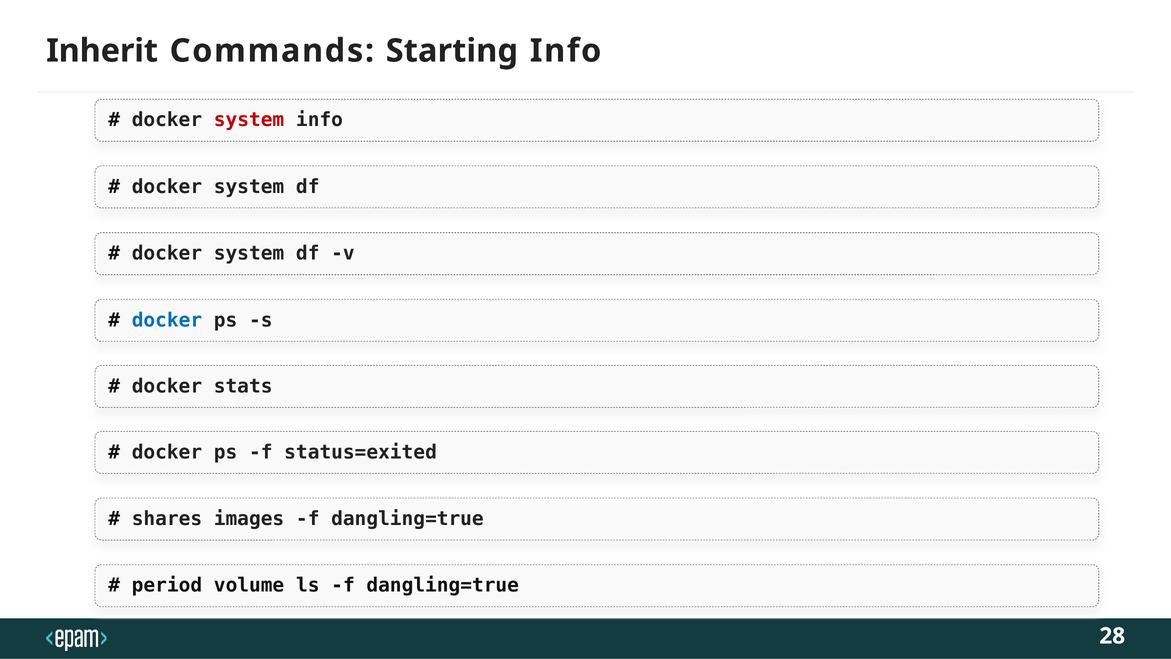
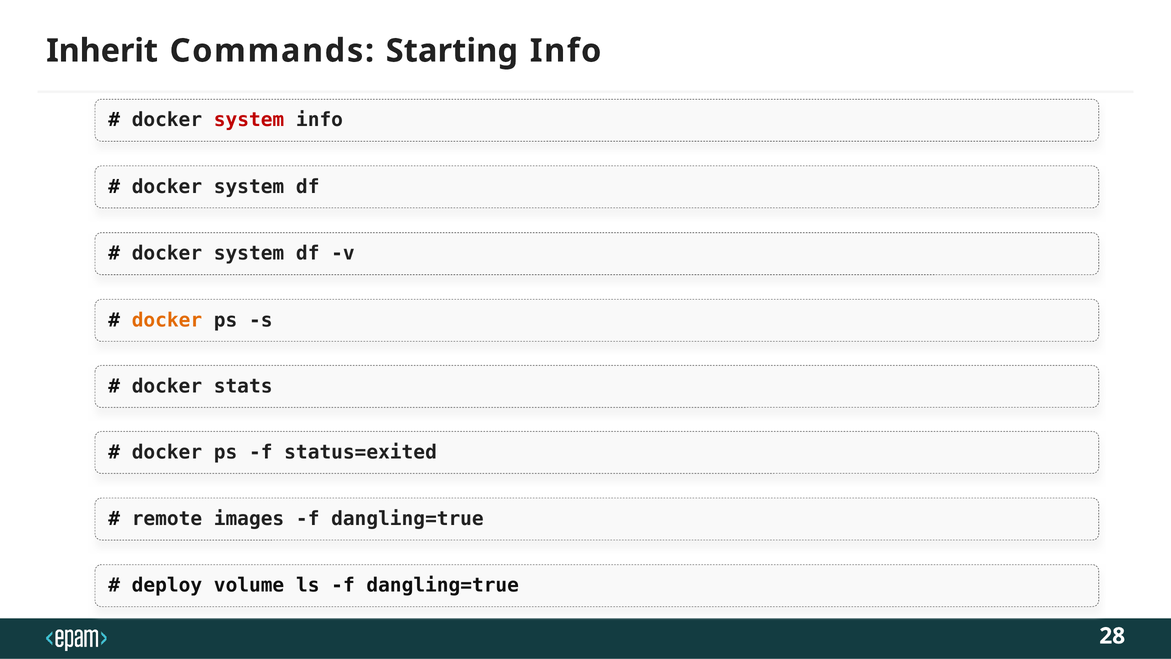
docker colour: blue -> orange (167, 320)
shares: shares -> remote (167, 518)
period: period -> deploy (167, 585)
